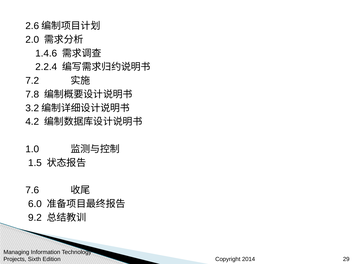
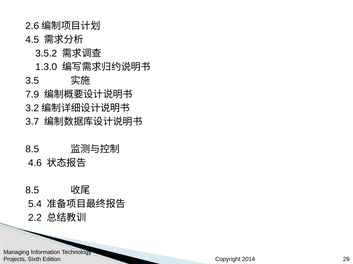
2.0: 2.0 -> 4.5 (32, 40)
1.4.6: 1.4.6 -> 3.5.2 (46, 53)
2.2.4: 2.2.4 -> 1.3.0 (46, 67)
7.2: 7.2 -> 3.5 (32, 81)
7.8: 7.8 -> 7.9 (32, 95)
4.2: 4.2 -> 3.7 (32, 122)
1.0: 1.0 -> 8.5 (32, 150)
1.5: 1.5 -> 4.6 (35, 163)
7.6: 7.6 -> 8.5 (32, 191)
6.0: 6.0 -> 5.4 (35, 204)
9.2: 9.2 -> 2.2 (35, 218)
